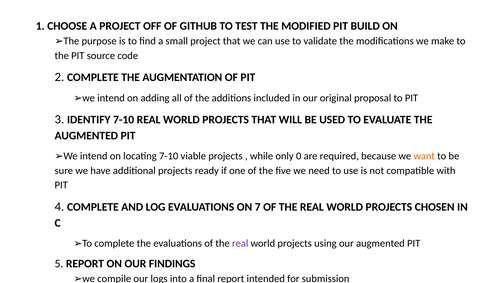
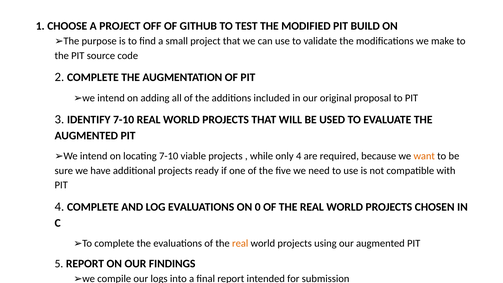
only 0: 0 -> 4 (299, 156)
7: 7 -> 0 (258, 207)
real colour: purple -> orange (240, 243)
